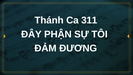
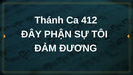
311: 311 -> 412 (89, 20)
